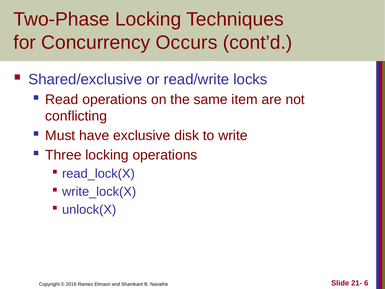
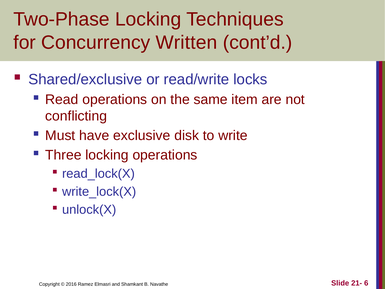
Occurs: Occurs -> Written (187, 42)
